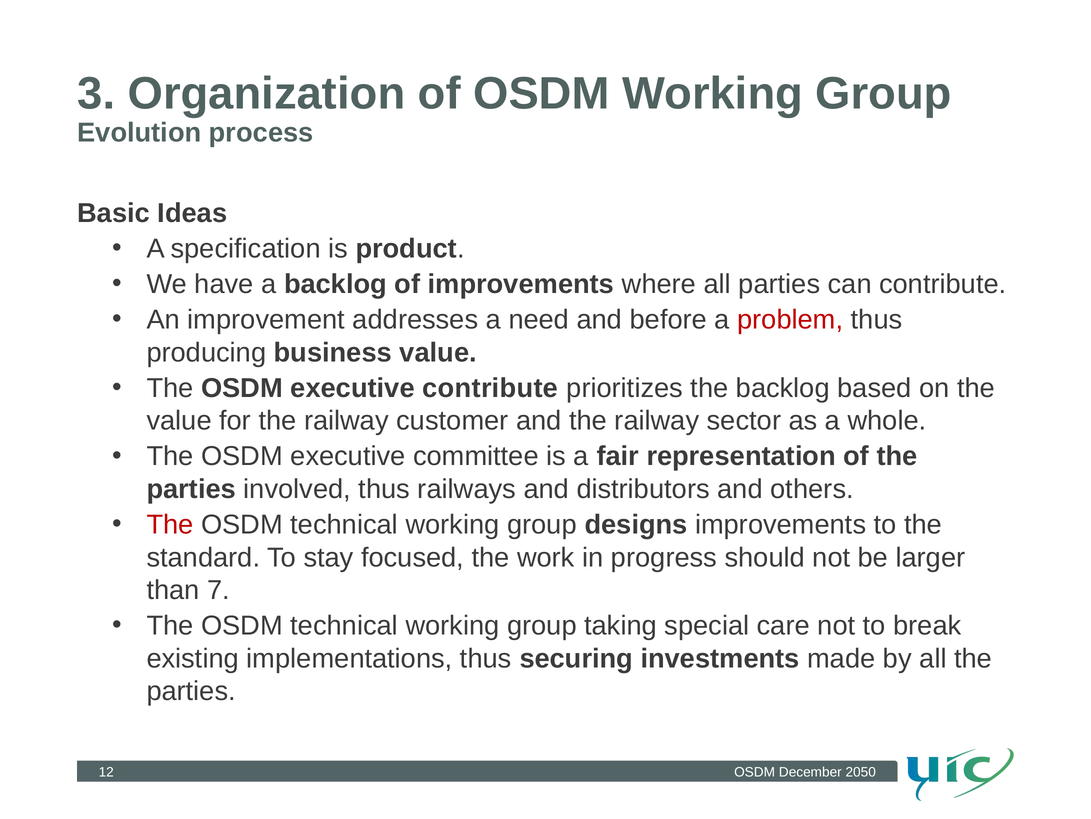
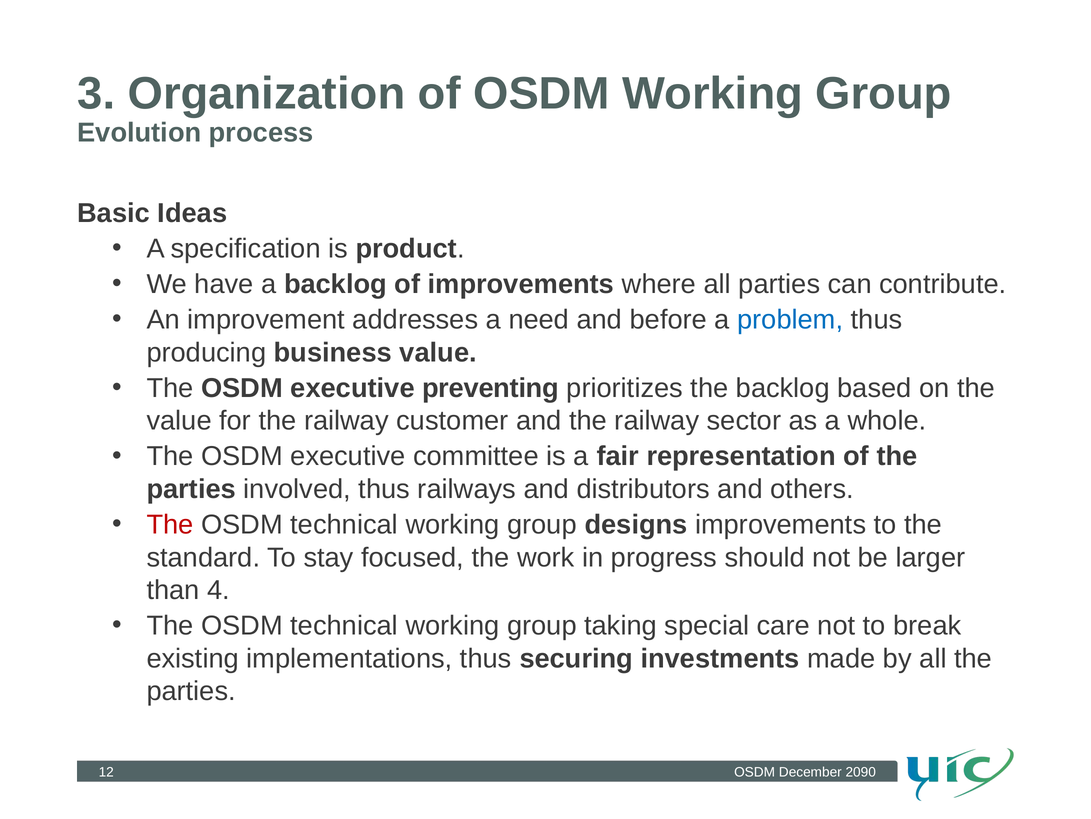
problem colour: red -> blue (790, 320)
executive contribute: contribute -> preventing (490, 388)
7: 7 -> 4 (218, 590)
2050: 2050 -> 2090 (861, 772)
